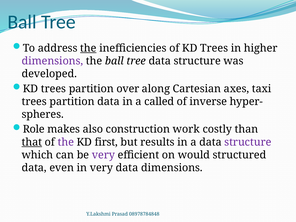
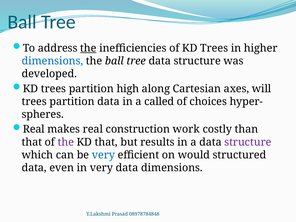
dimensions colour: purple -> blue (52, 61)
over: over -> high (128, 89)
taxi: taxi -> will (262, 89)
inverse: inverse -> choices (208, 101)
Role: Role -> Real (34, 129)
makes also: also -> real (93, 129)
that underline: present -> none (32, 142)
KD first: first -> that (106, 142)
very colour: purple -> blue (103, 155)
